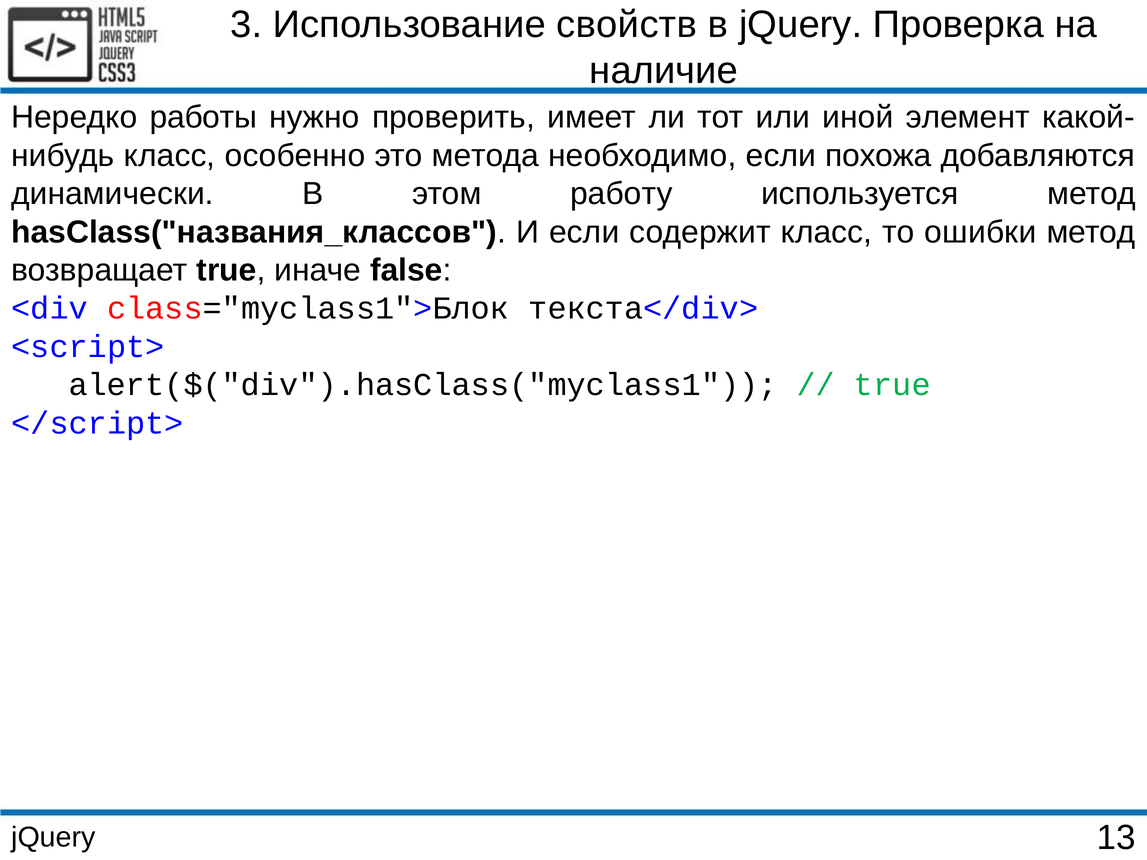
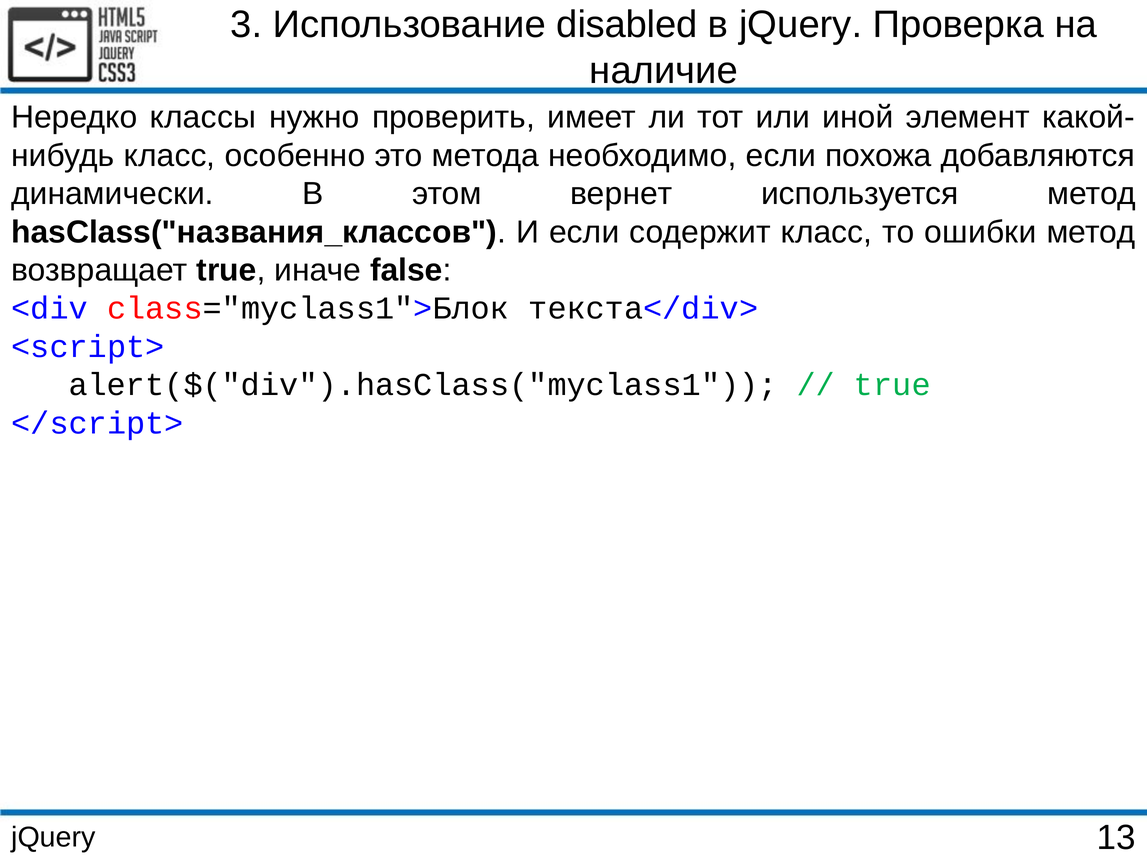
свойств: свойств -> disabled (627, 25)
работы: работы -> классы (203, 117)
работу: работу -> вернет (621, 194)
